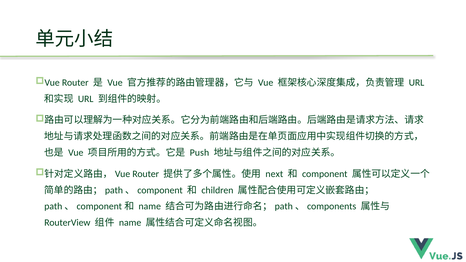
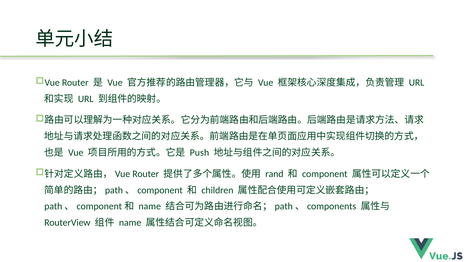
next: next -> rand (274, 174)
